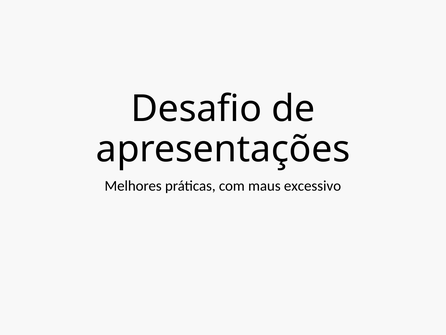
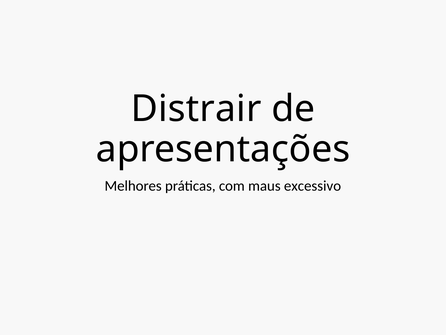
Desafio: Desafio -> Distrair (196, 109)
